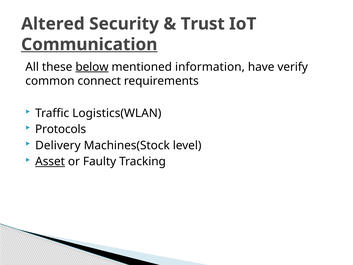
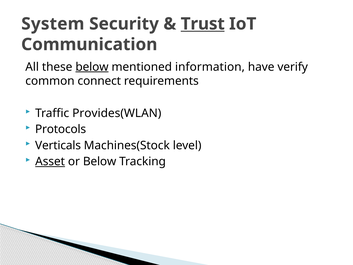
Altered: Altered -> System (53, 24)
Trust underline: none -> present (203, 24)
Communication underline: present -> none (89, 44)
Logistics(WLAN: Logistics(WLAN -> Provides(WLAN (117, 113)
Delivery: Delivery -> Verticals (58, 145)
or Faulty: Faulty -> Below (100, 161)
